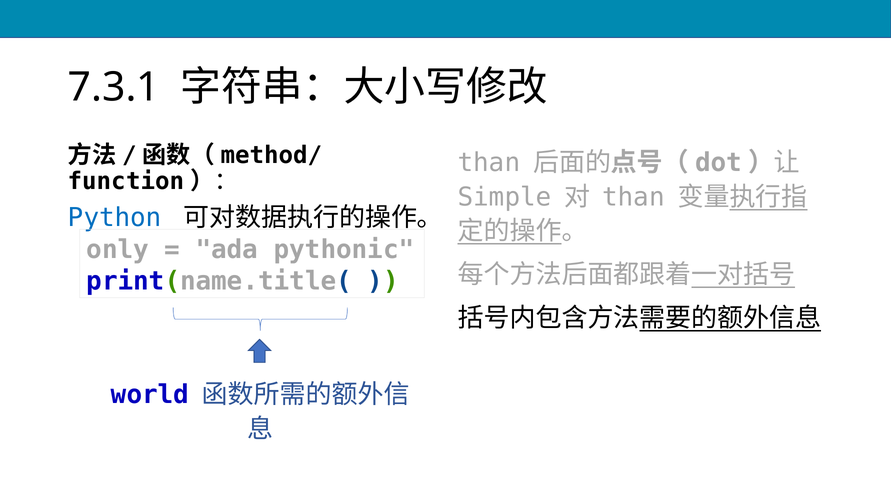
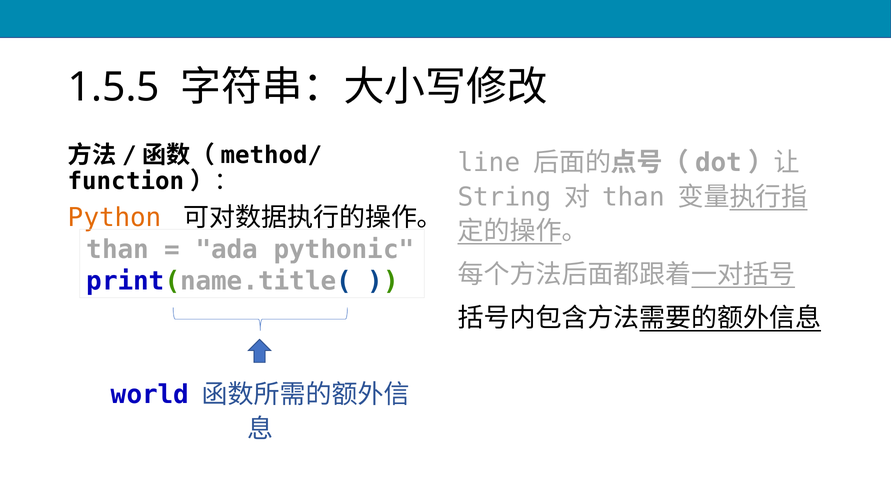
7.3.1: 7.3.1 -> 1.5.5 (114, 87)
than: than -> line (489, 163)
Simple: Simple -> String (505, 197)
Python colour: blue -> orange (115, 218)
only: only -> than (118, 250)
